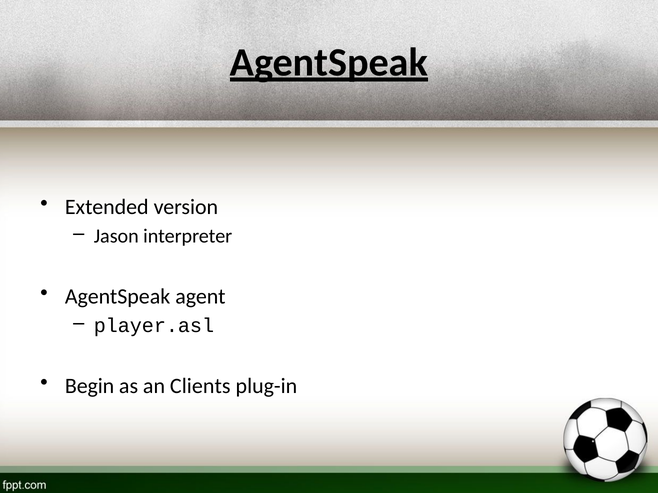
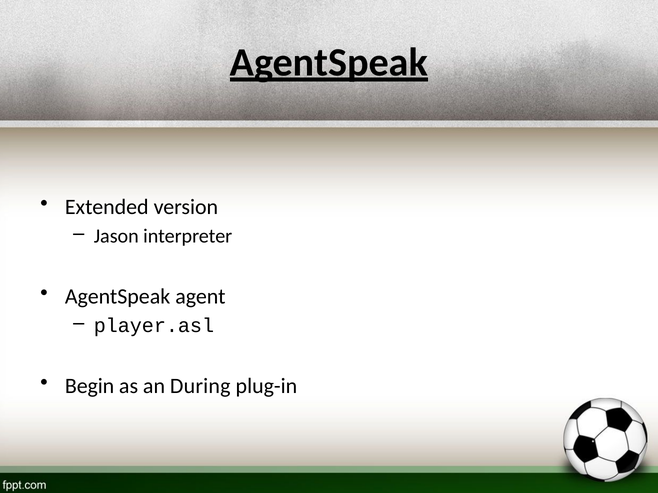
Clients: Clients -> During (200, 386)
